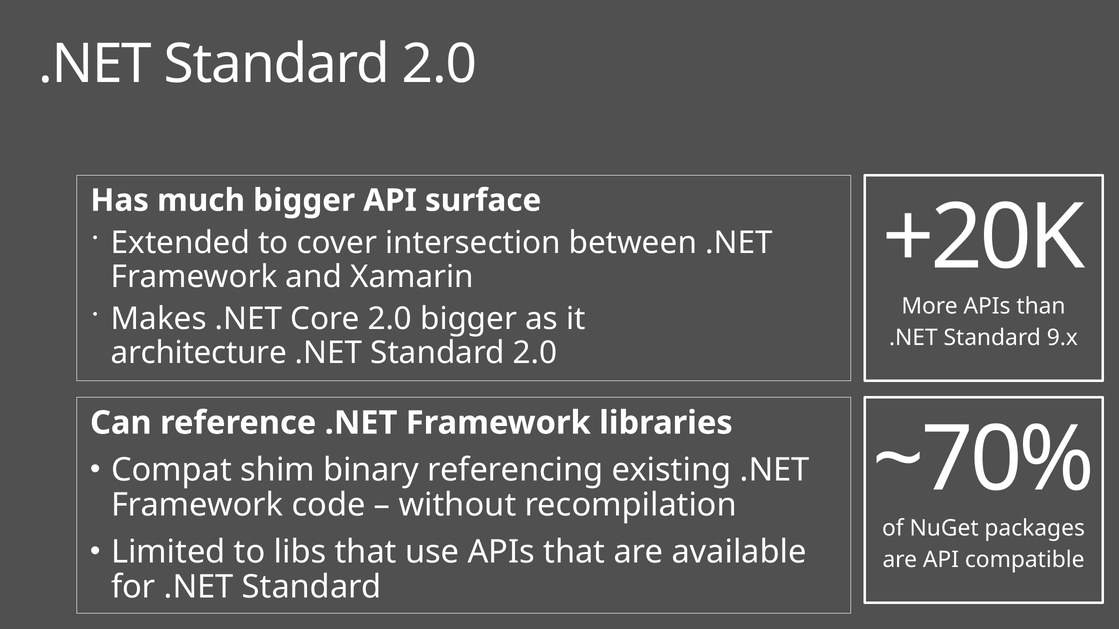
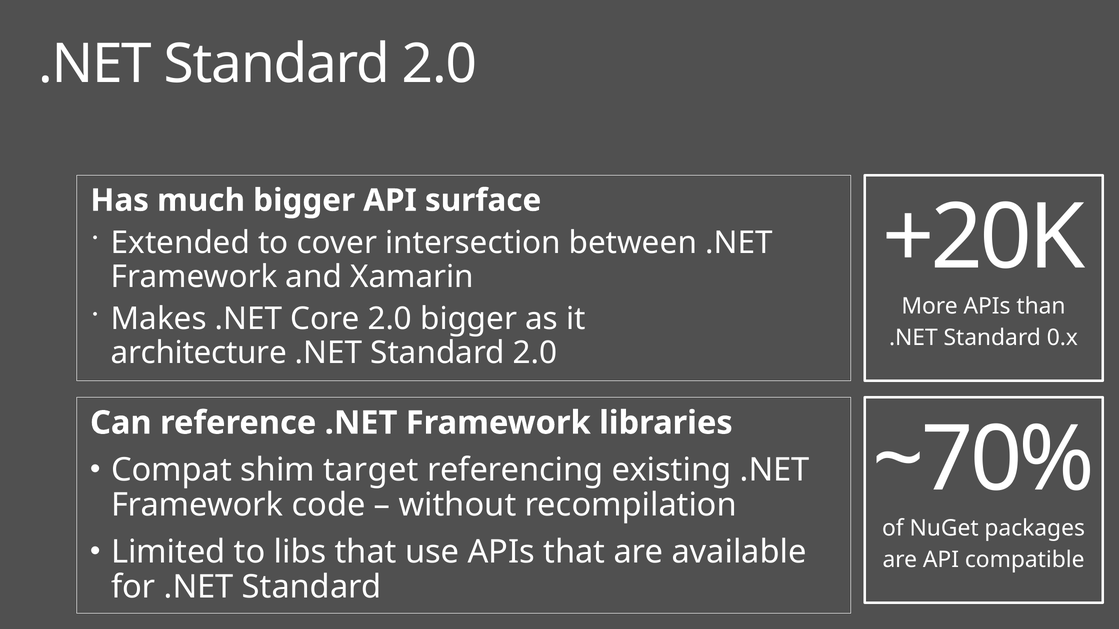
9.x: 9.x -> 0.x (1062, 338)
binary: binary -> target (371, 470)
